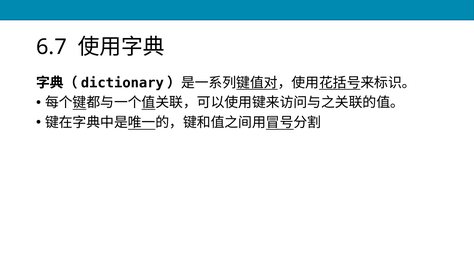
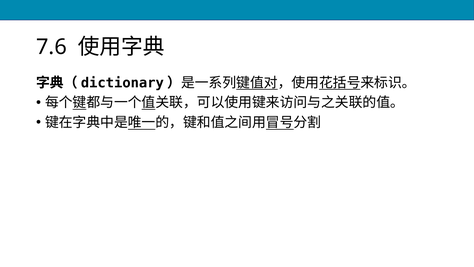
6.7: 6.7 -> 7.6 (51, 47)
